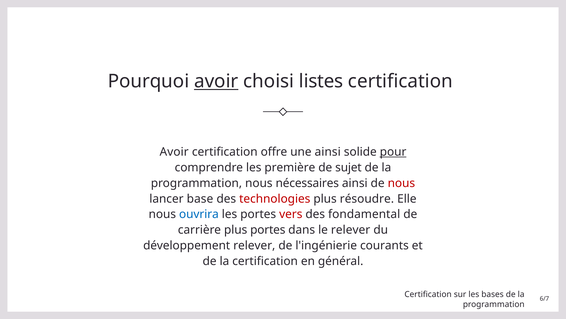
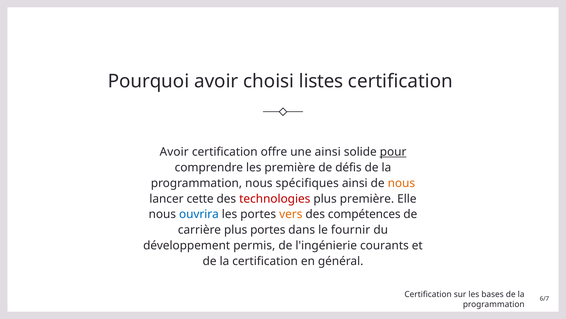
avoir underline: present -> none (216, 81)
sujet: sujet -> défis (348, 167)
nécessaires: nécessaires -> spécifiques (307, 183)
nous colour: red -> orange (401, 183)
base: base -> cette (200, 198)
plus résoudre: résoudre -> première (367, 198)
vers colour: red -> orange (291, 214)
fondamental: fondamental -> compétences (364, 214)
le relever: relever -> fournir (351, 230)
développement relever: relever -> permis (254, 245)
